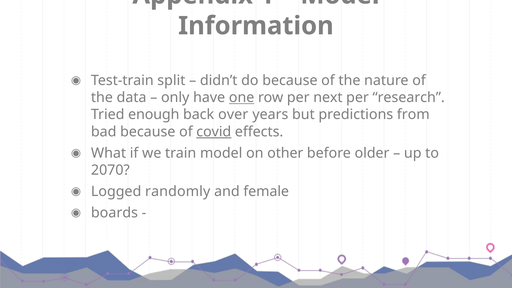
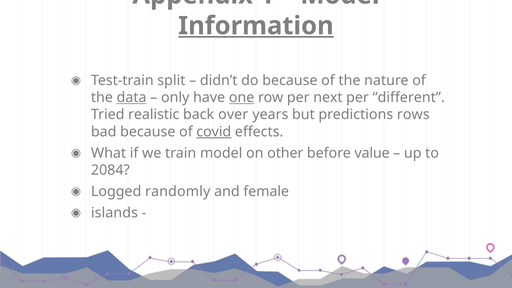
Information underline: none -> present (256, 26)
data underline: none -> present (132, 98)
research: research -> different (409, 98)
enough: enough -> realistic (154, 115)
from: from -> rows (413, 115)
older: older -> value (372, 153)
2070: 2070 -> 2084 (110, 170)
boards: boards -> islands (114, 213)
